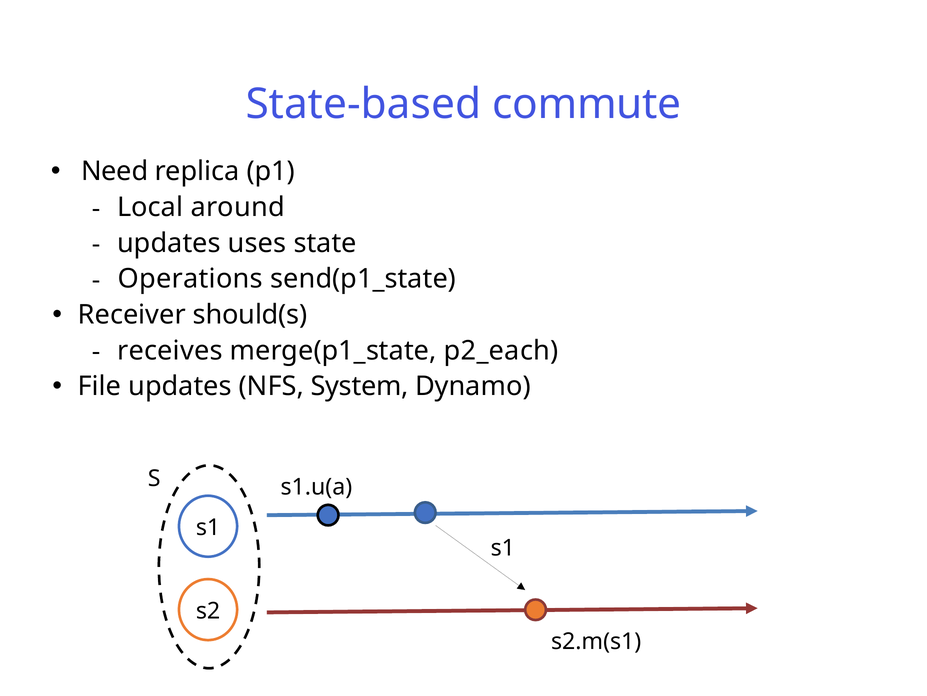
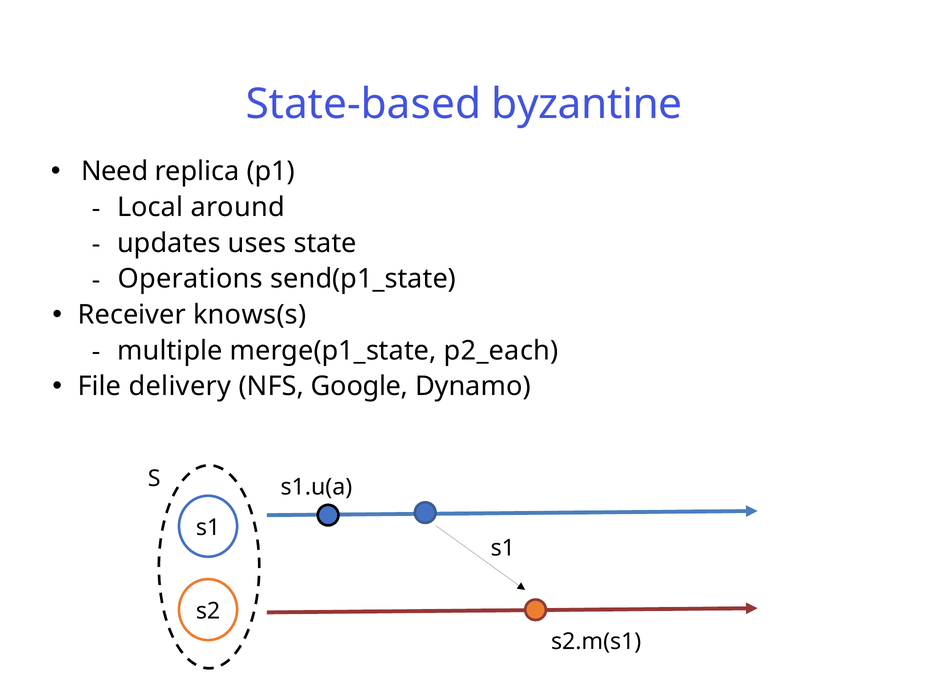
commute: commute -> byzantine (587, 104)
should(s: should(s -> knows(s (250, 314)
receives: receives -> multiple (170, 350)
File updates: updates -> delivery (180, 386)
System: System -> Google (360, 386)
